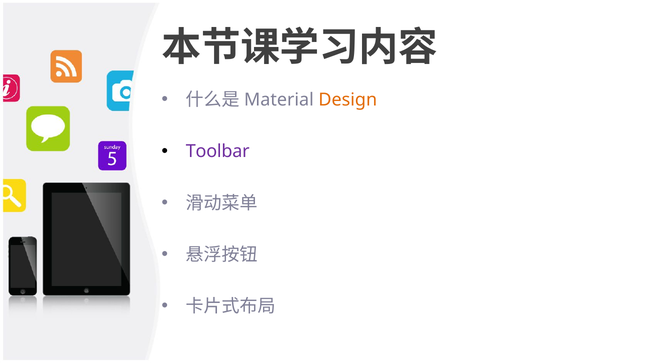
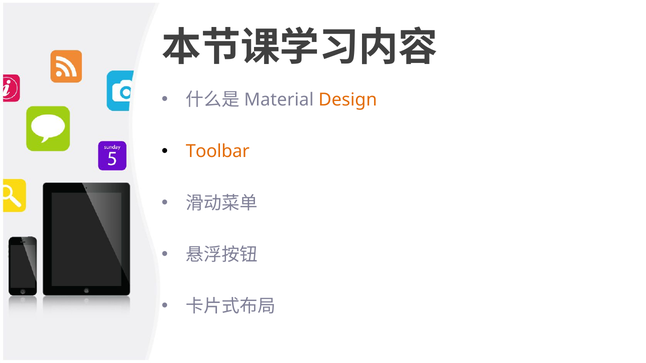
Toolbar colour: purple -> orange (218, 152)
